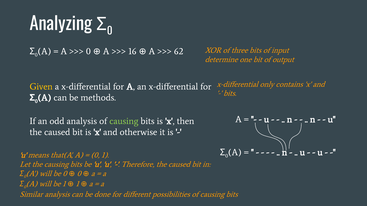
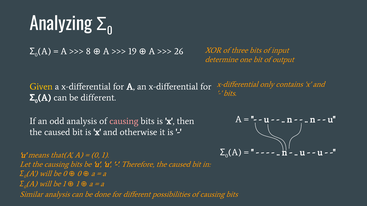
0: 0 -> 8 (88, 52)
16: 16 -> 19 (132, 52)
62: 62 -> 26 (179, 52)
be methods: methods -> different (98, 98)
causing colour: light green -> pink (124, 121)
